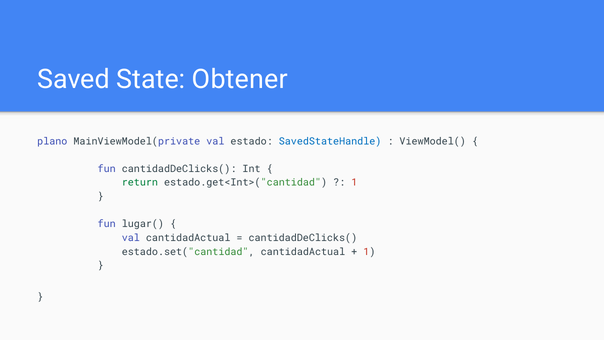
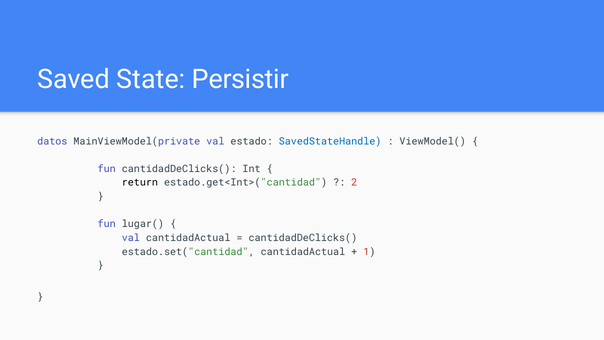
Obtener: Obtener -> Persistir (240, 79)
plano: plano -> datos (52, 141)
return colour: green -> black (140, 183)
1: 1 -> 2 (354, 183)
